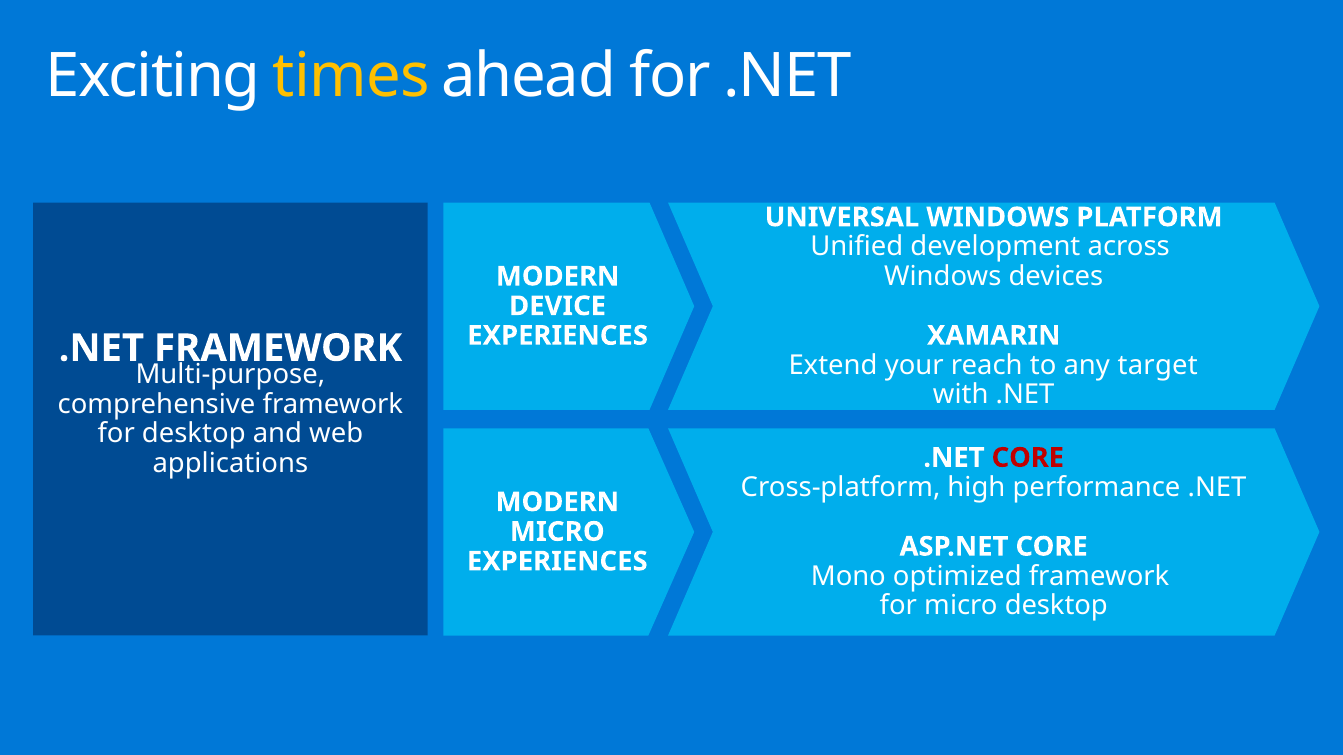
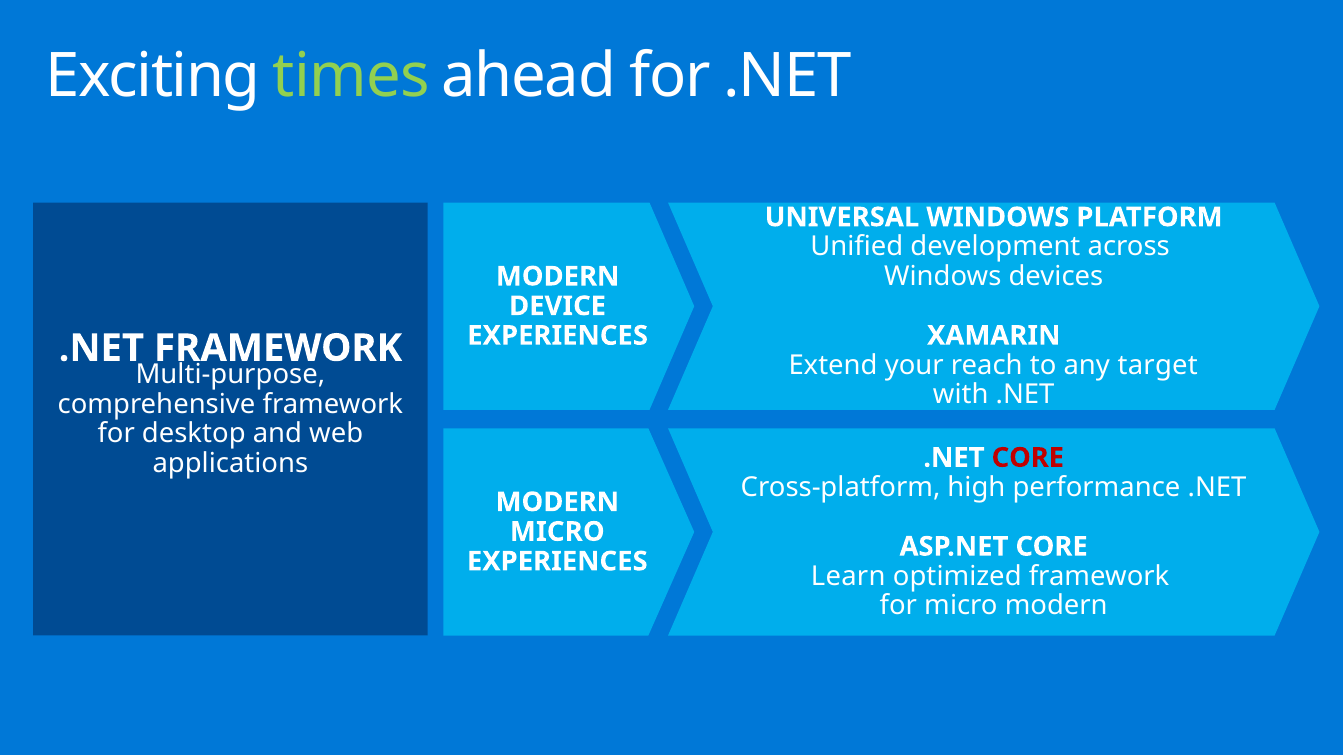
times colour: yellow -> light green (352, 77)
Mono: Mono -> Learn (848, 576)
micro desktop: desktop -> modern (1056, 606)
